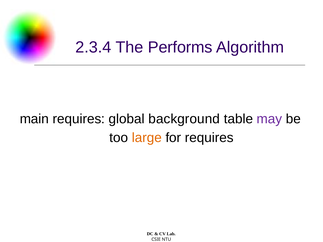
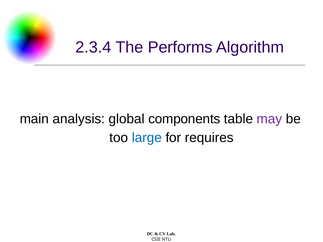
main requires: requires -> analysis (79, 119)
background: background -> components (184, 119)
large colour: orange -> blue (147, 138)
